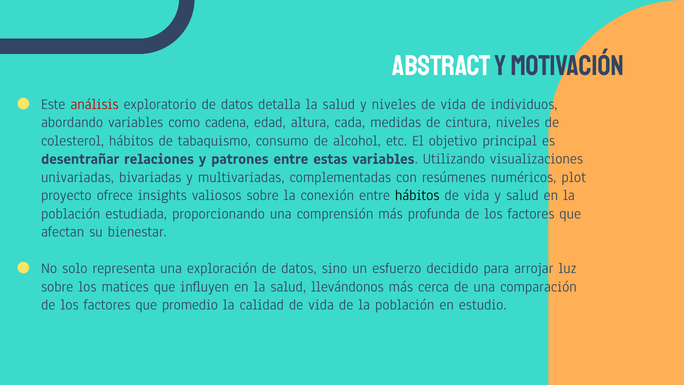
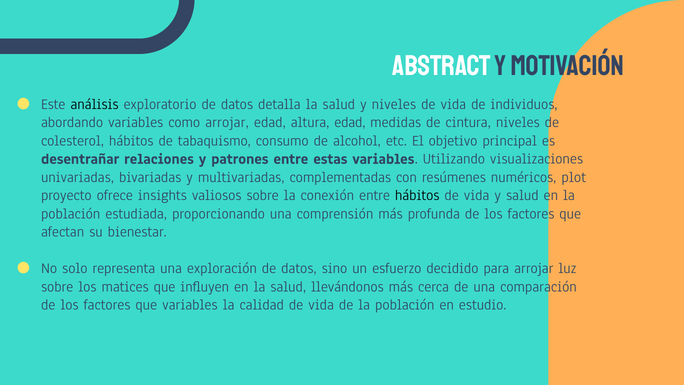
análisis colour: red -> black (94, 104)
como cadena: cadena -> arrojar (227, 122)
altura cada: cada -> edad (350, 122)
que promedio: promedio -> variables (190, 305)
